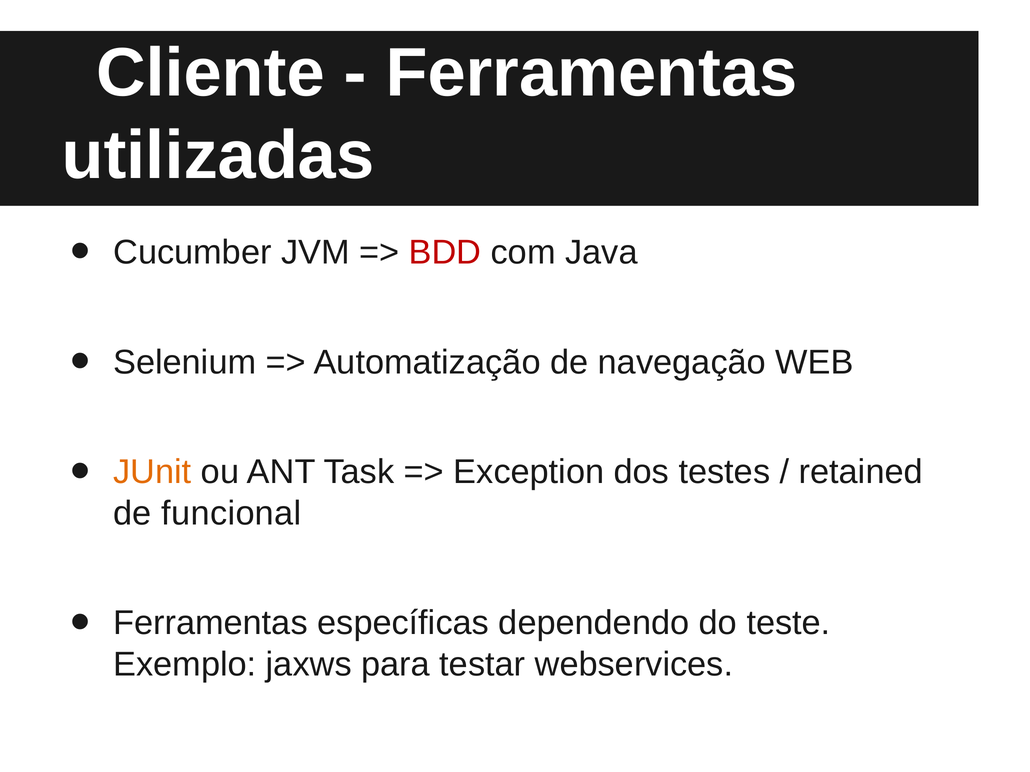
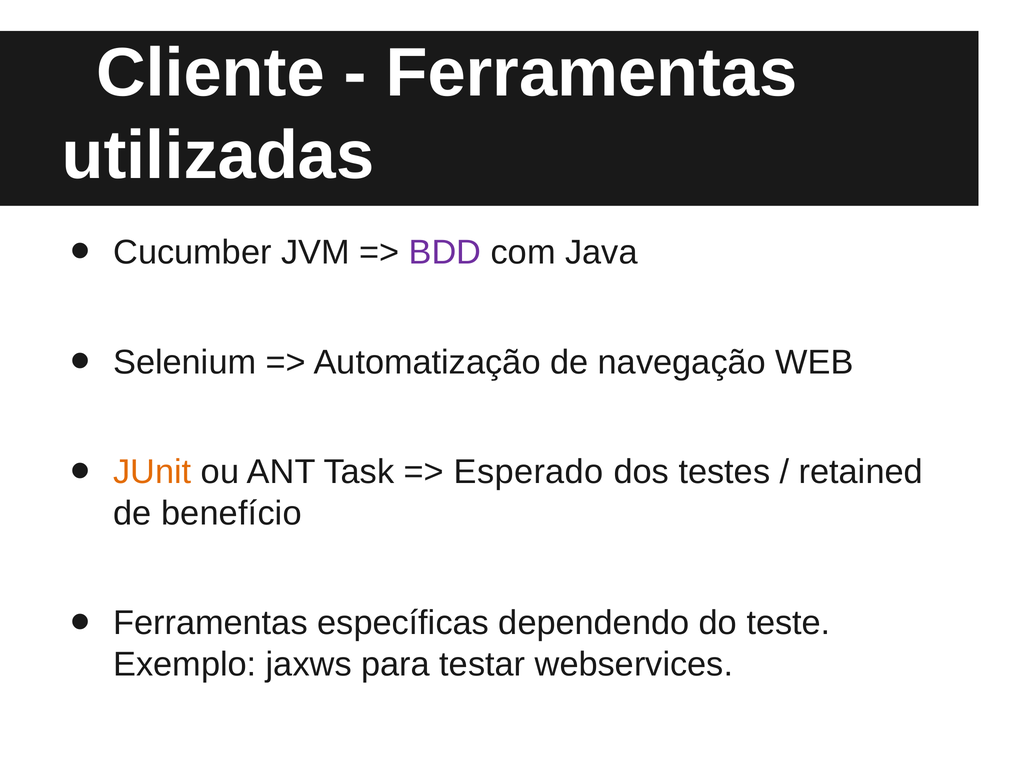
BDD colour: red -> purple (445, 253)
Exception: Exception -> Esperado (529, 472)
funcional: funcional -> benefício (231, 514)
